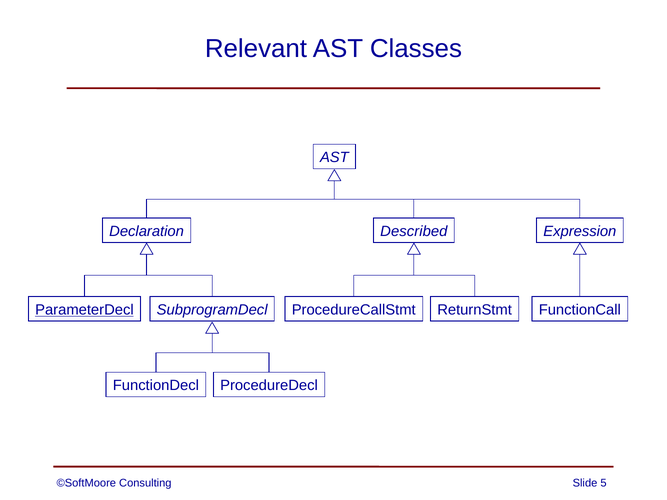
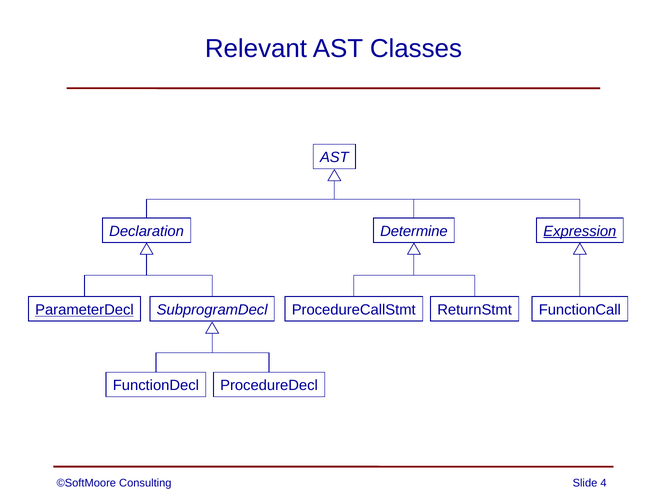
Described: Described -> Determine (414, 231)
Expression underline: none -> present (580, 231)
5: 5 -> 4 (604, 483)
